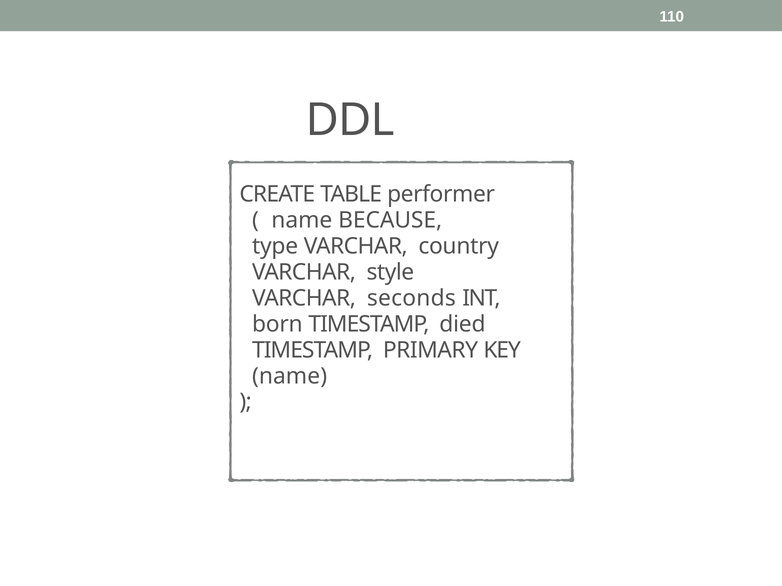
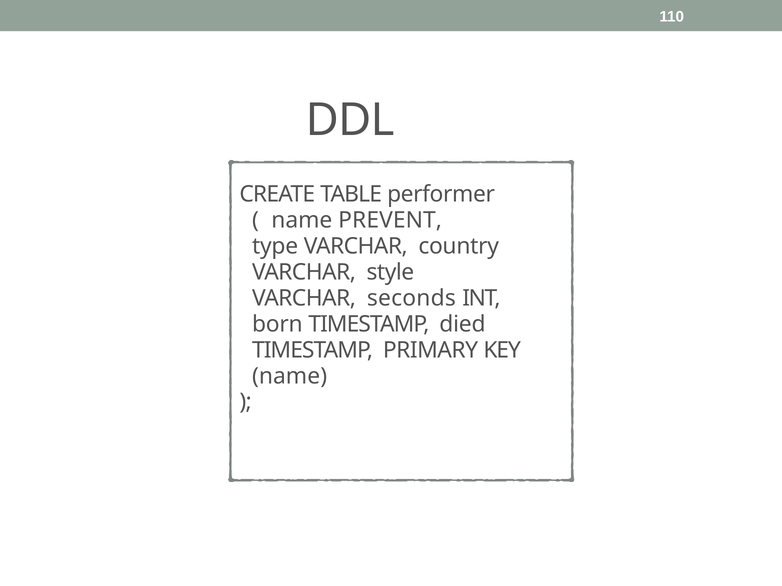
BECAUSE: BECAUSE -> PREVENT (390, 220)
